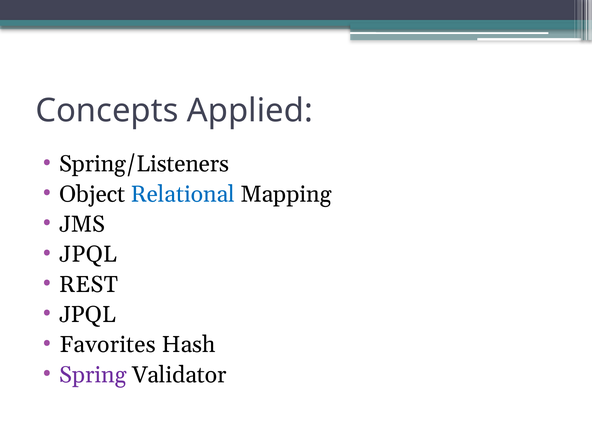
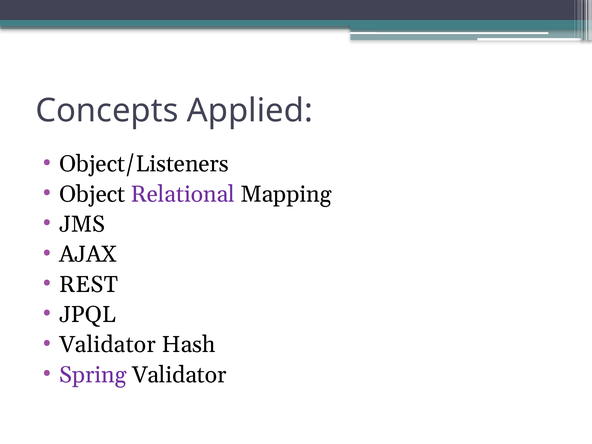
Spring/Listeners: Spring/Listeners -> Object/Listeners (144, 164)
Relational colour: blue -> purple (183, 194)
JPQL: JPQL -> AJAX (88, 254)
Favorites: Favorites -> Validator (108, 345)
